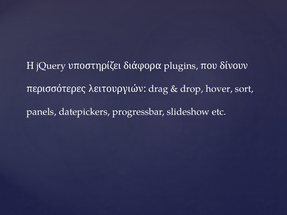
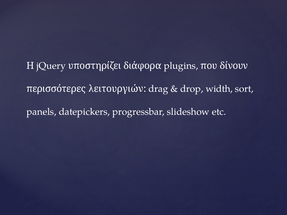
hover: hover -> width (219, 89)
